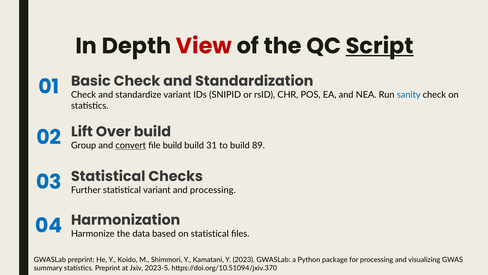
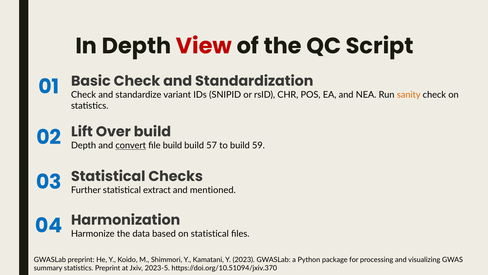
Script underline: present -> none (380, 46)
sanity colour: blue -> orange (409, 95)
Group: Group -> Depth (84, 145)
31: 31 -> 57 (212, 145)
89: 89 -> 59 (258, 145)
variant: variant -> extract (157, 190)
processing: processing -> mentioned (213, 190)
